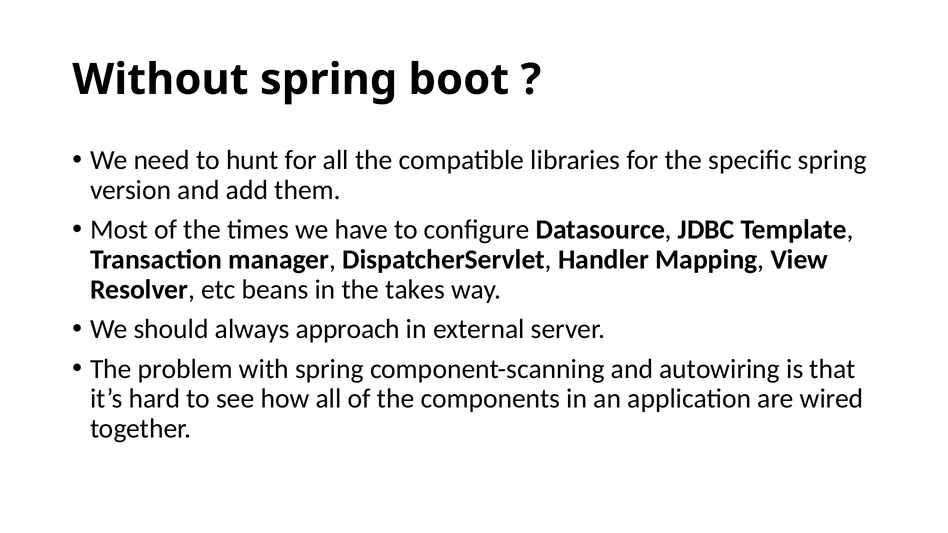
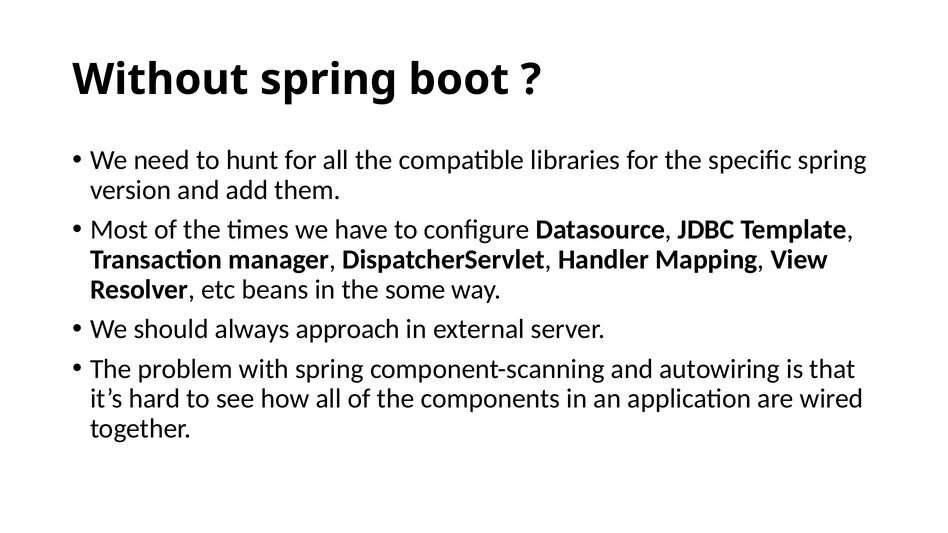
takes: takes -> some (415, 290)
